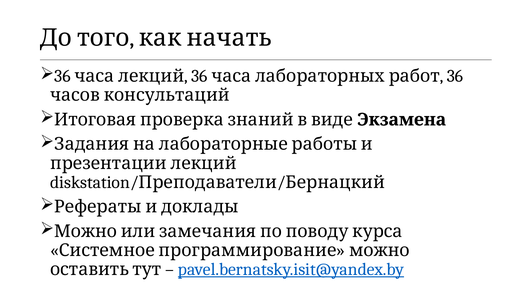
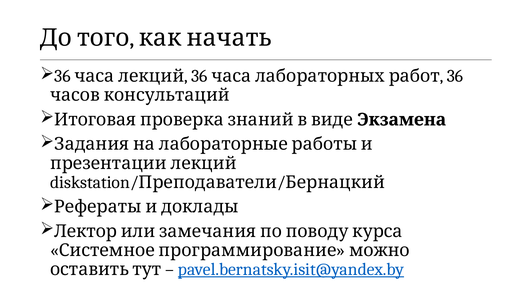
Можно: Можно -> Лектор (86, 231)
